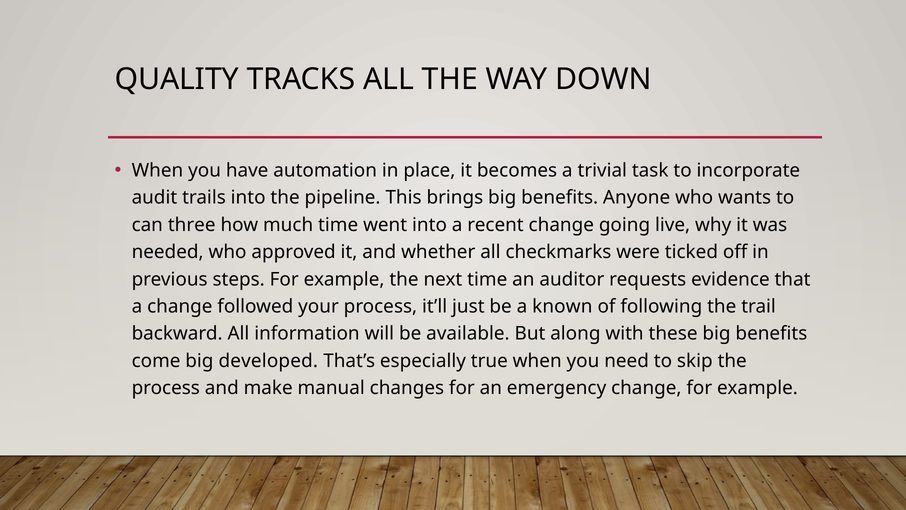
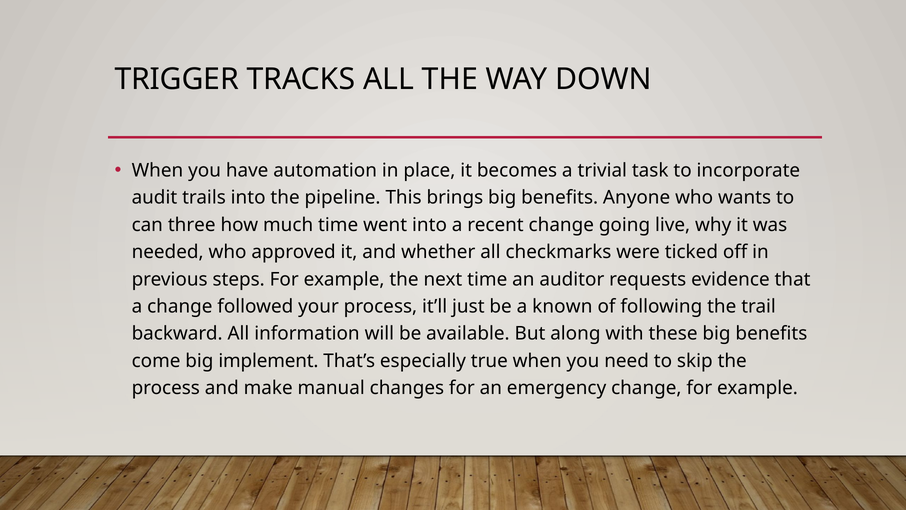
QUALITY: QUALITY -> TRIGGER (177, 79)
developed: developed -> implement (268, 361)
